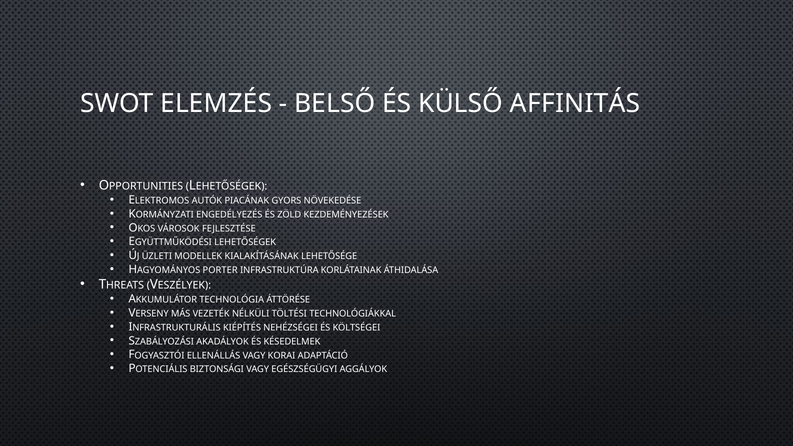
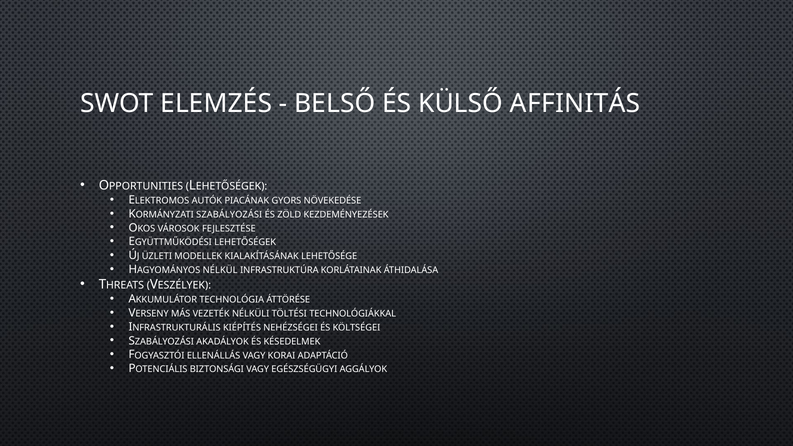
KORMÁNYZATI ENGEDÉLYEZÉS: ENGEDÉLYEZÉS -> SZABÁLYOZÁSI (229, 215)
PORTER: PORTER -> NÉLKÜL (220, 270)
